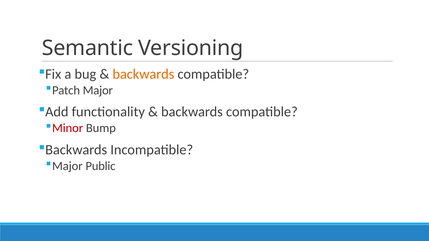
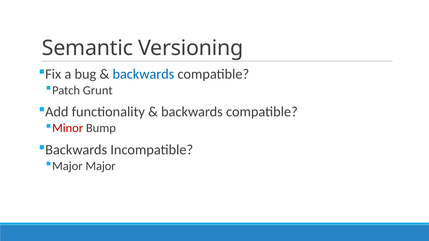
backwards colour: orange -> blue (143, 74)
Patch Major: Major -> Grunt (98, 90)
Major Public: Public -> Major (101, 166)
